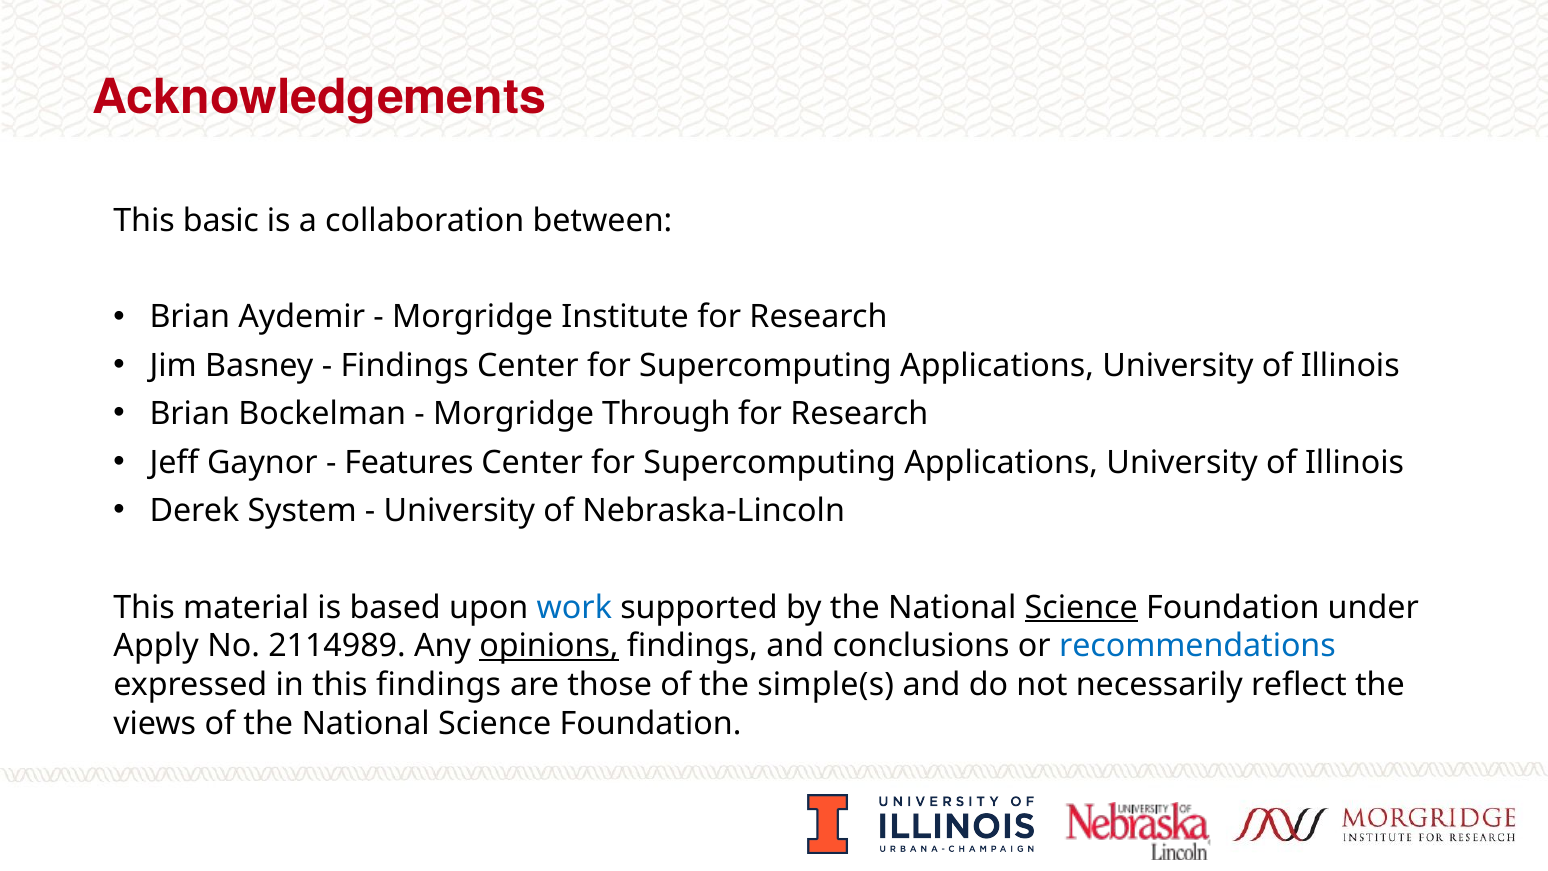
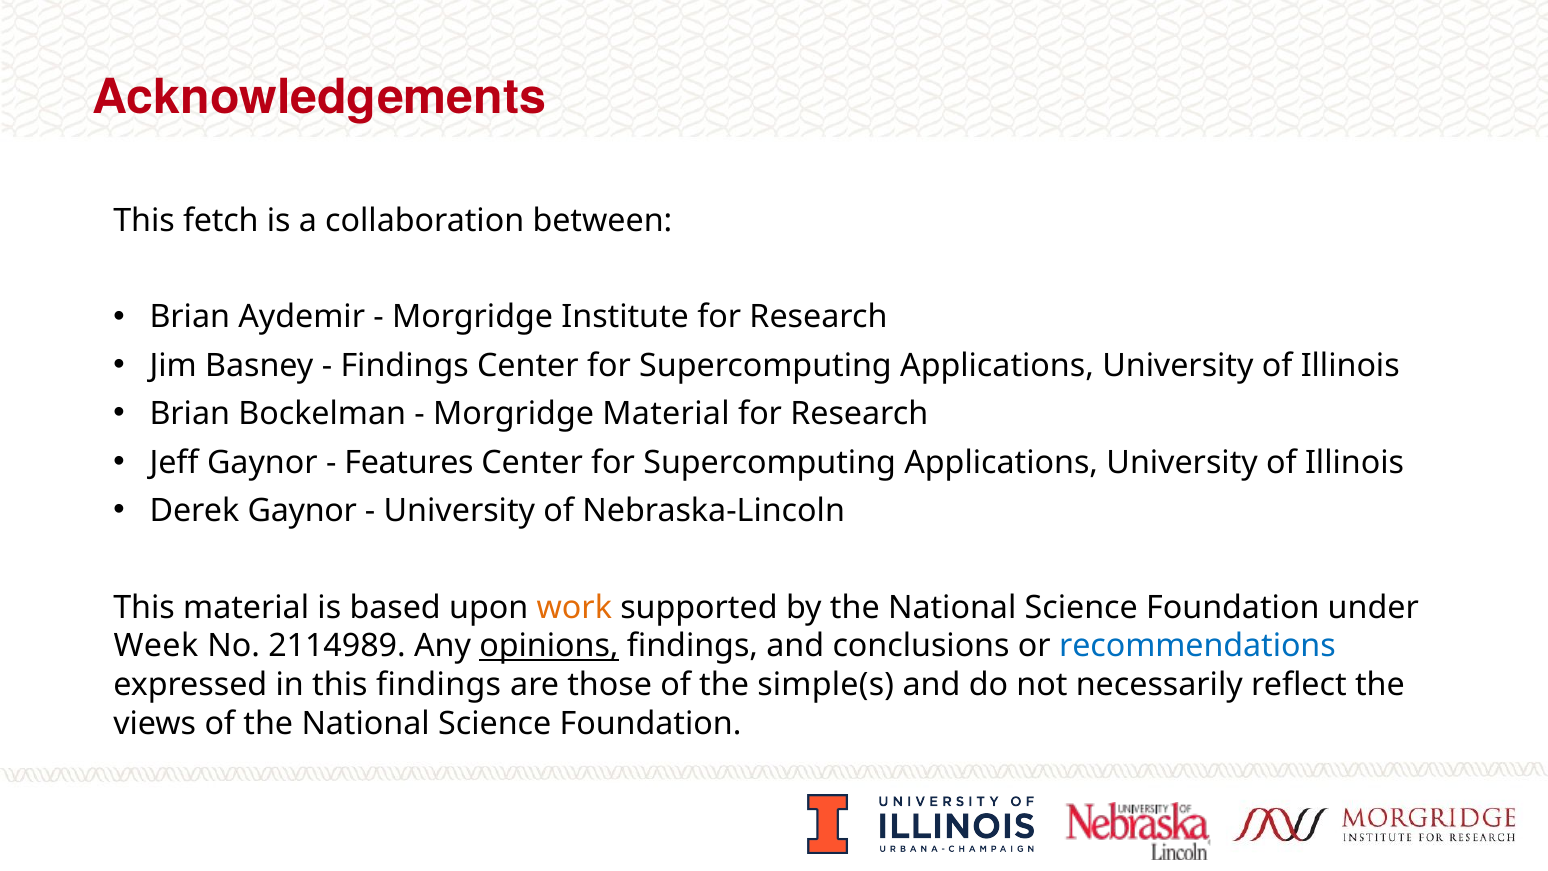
basic: basic -> fetch (221, 220)
Morgridge Through: Through -> Material (666, 414)
Derek System: System -> Gaynor (302, 511)
work colour: blue -> orange (574, 607)
Science underline: present -> none (1081, 607)
Apply: Apply -> Week (156, 646)
